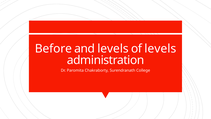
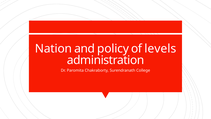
Before: Before -> Nation (53, 49)
and levels: levels -> policy (113, 49)
